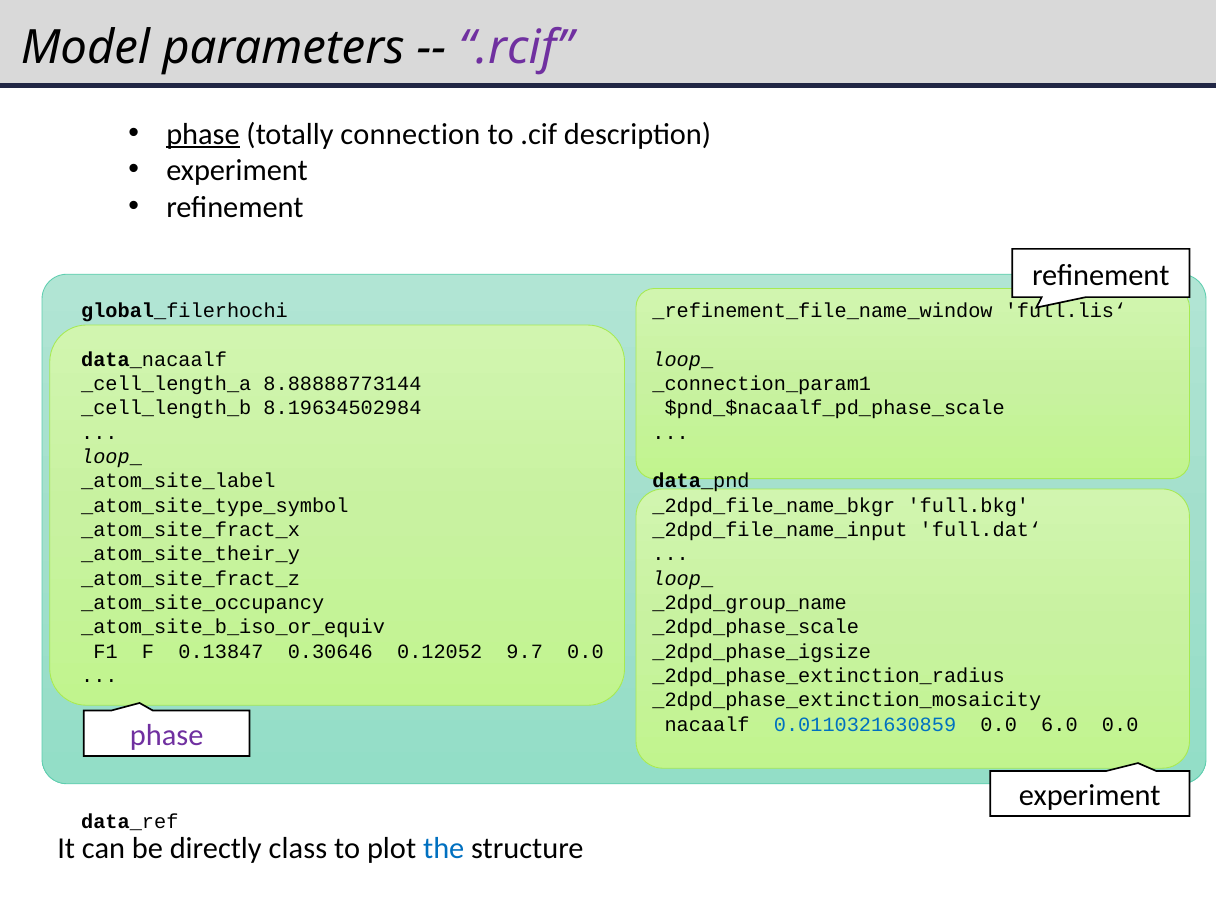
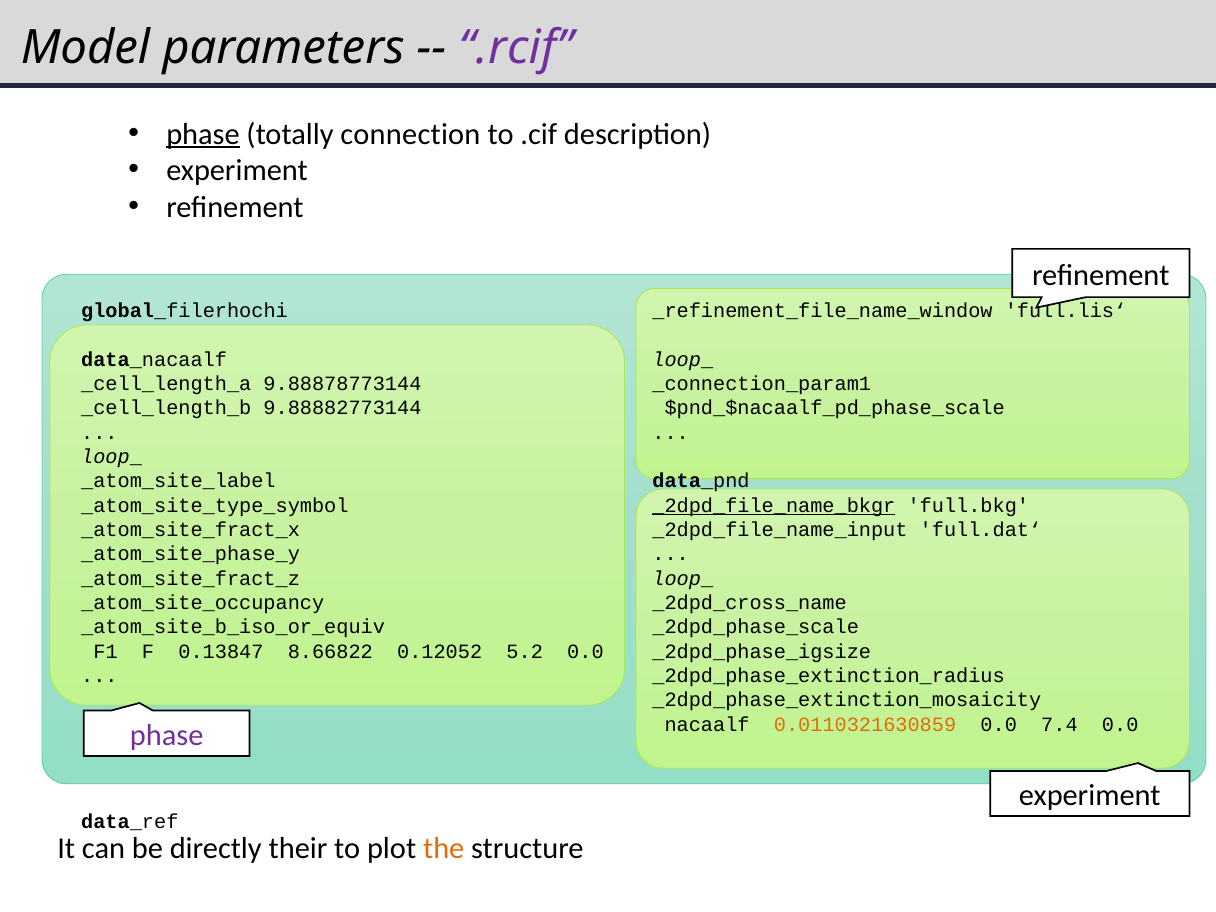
8.88888773144: 8.88888773144 -> 9.88878773144 (342, 384)
8.19634502984: 8.19634502984 -> 9.88882773144 (342, 408)
_2dpd_file_name_bkgr underline: none -> present (774, 506)
_atom_site_their_y: _atom_site_their_y -> _atom_site_phase_y (191, 554)
_2dpd_group_name: _2dpd_group_name -> _2dpd_cross_name (750, 603)
0.30646: 0.30646 -> 8.66822 (330, 651)
9.7: 9.7 -> 5.2 (525, 651)
0.0110321630859 colour: blue -> orange (865, 724)
6.0: 6.0 -> 7.4 (1059, 724)
class: class -> their (298, 849)
the colour: blue -> orange (444, 849)
